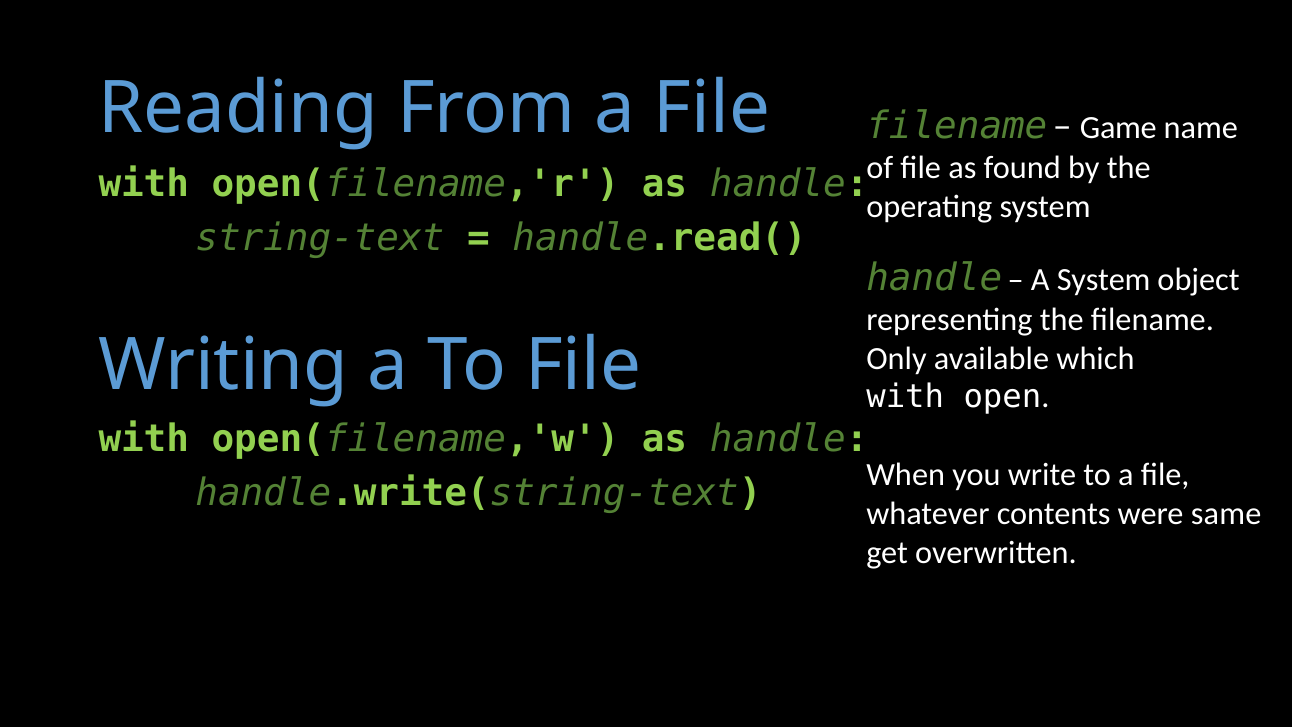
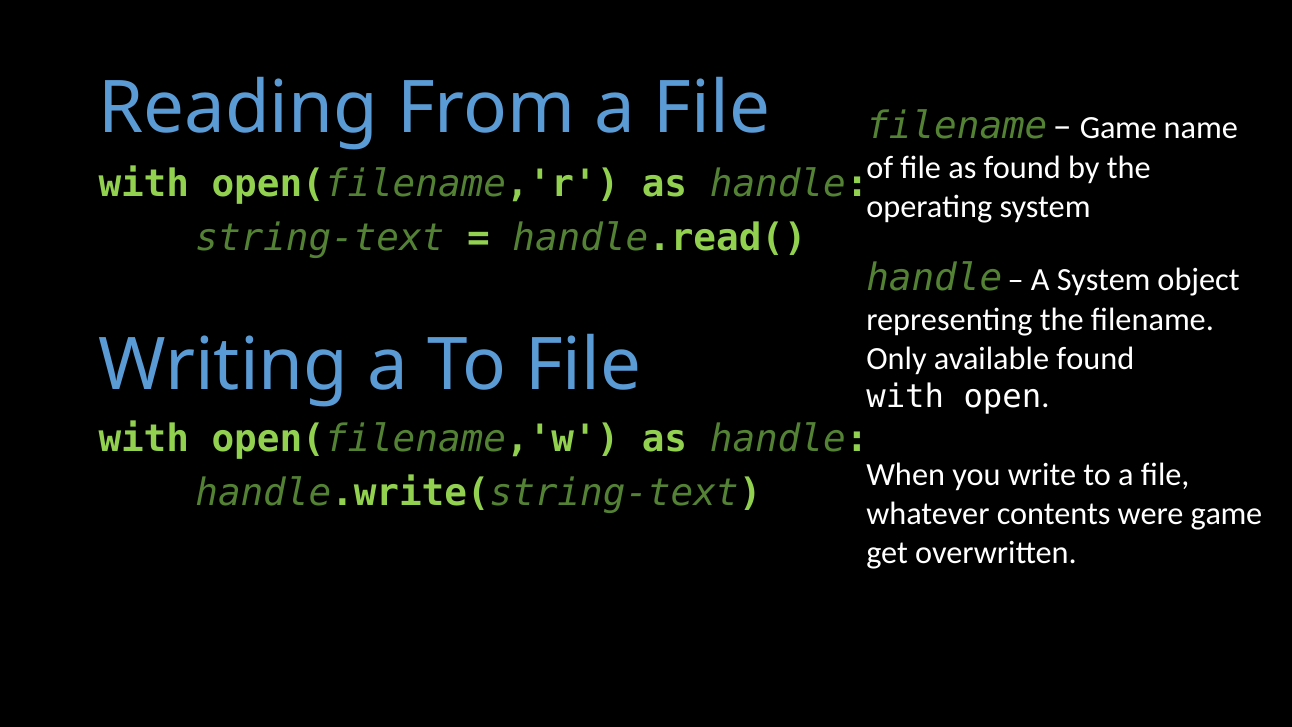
available which: which -> found (1095, 358)
were same: same -> game (1226, 513)
